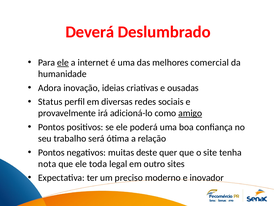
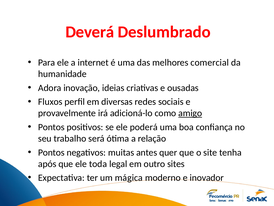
ele underline: present -> none (63, 62)
Status: Status -> Fluxos (50, 102)
deste: deste -> antes (147, 152)
nota: nota -> após (47, 164)
preciso: preciso -> mágica (129, 177)
